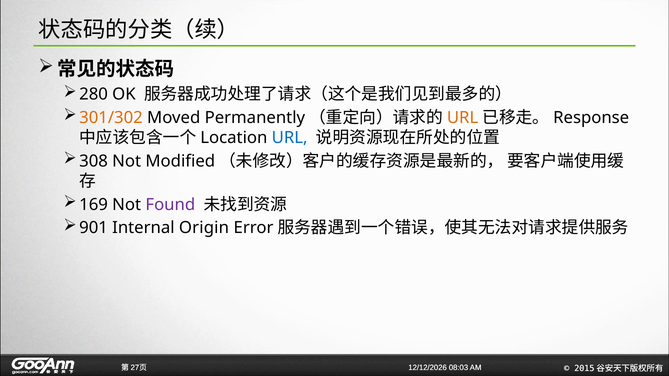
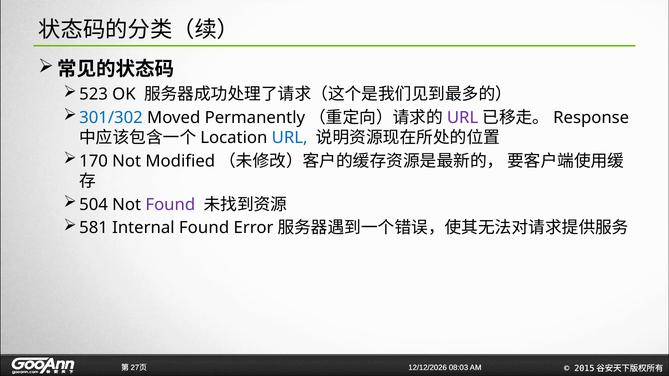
280: 280 -> 523 (94, 94)
301/302 colour: orange -> blue (111, 118)
URL colour: orange -> purple (463, 118)
308: 308 -> 170 (94, 161)
169: 169 -> 504 (94, 205)
901: 901 -> 581 (94, 228)
Internal Origin: Origin -> Found (204, 228)
